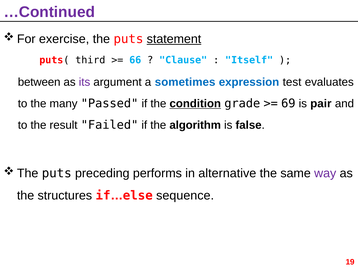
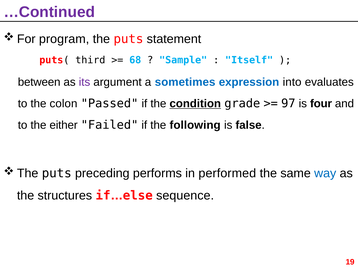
exercise: exercise -> program (64, 39)
statement underline: present -> none (174, 39)
66: 66 -> 68 (135, 60)
Clause: Clause -> Sample (183, 60)
test: test -> into (292, 82)
many: many -> colon (63, 104)
69: 69 -> 97 (288, 104)
pair: pair -> four (321, 104)
result: result -> either (64, 125)
algorithm: algorithm -> following (195, 125)
alternative: alternative -> performed (227, 174)
way colour: purple -> blue (325, 174)
